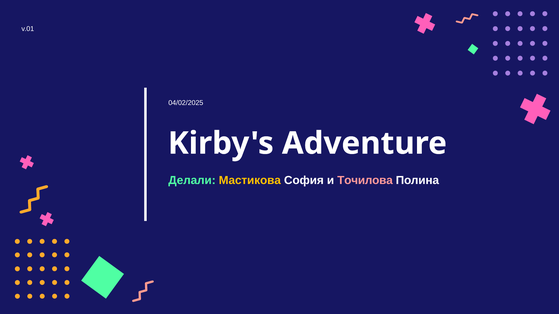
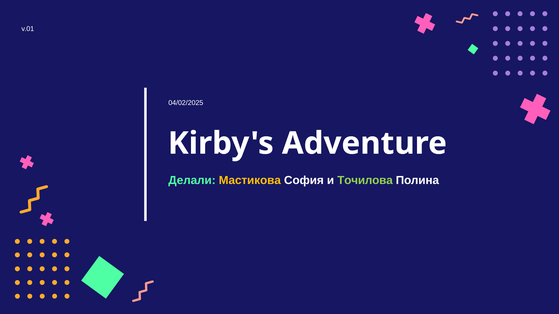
Точилова colour: pink -> light green (365, 180)
